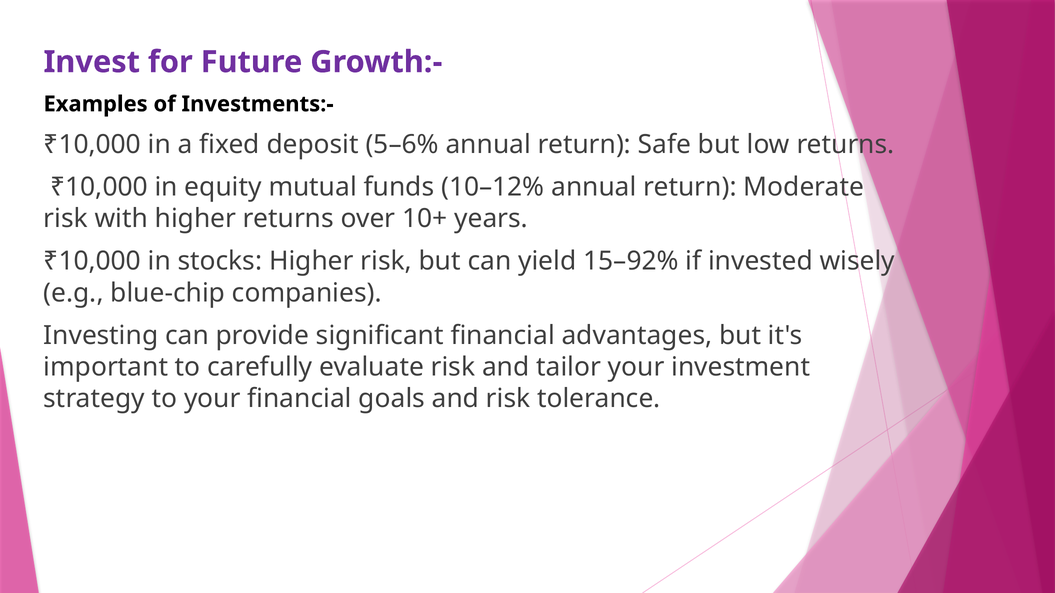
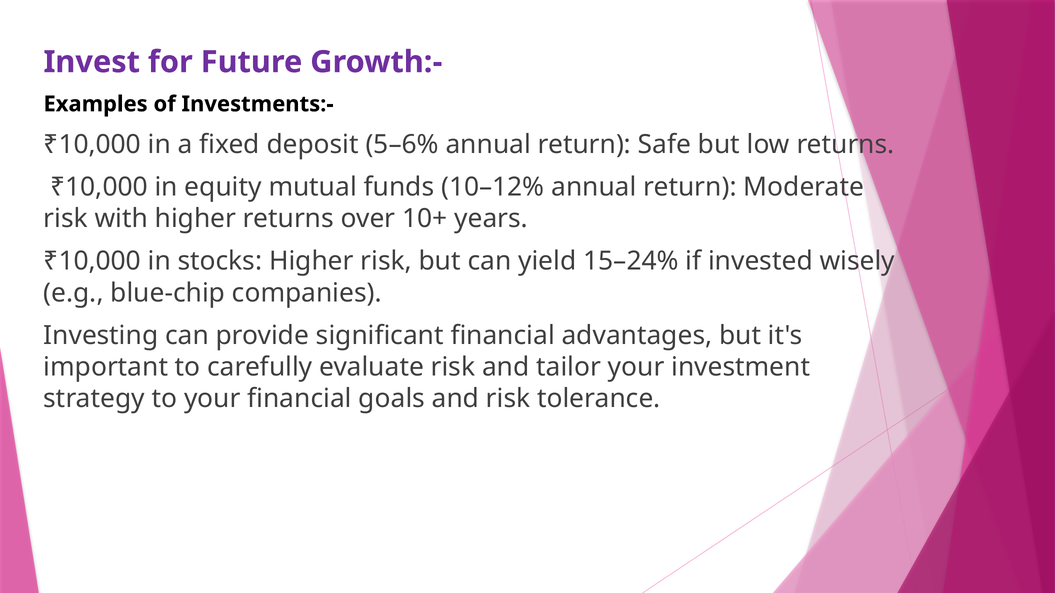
15–92%: 15–92% -> 15–24% (631, 261)
